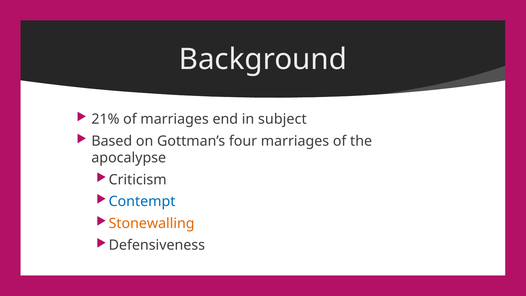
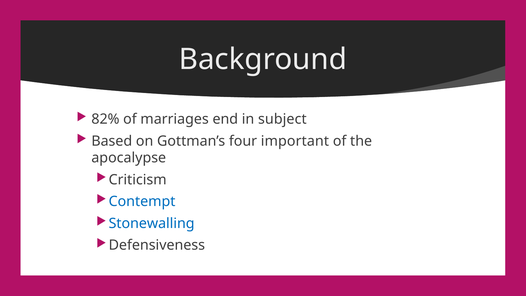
21%: 21% -> 82% (105, 119)
four marriages: marriages -> important (295, 141)
Stonewalling colour: orange -> blue (152, 223)
